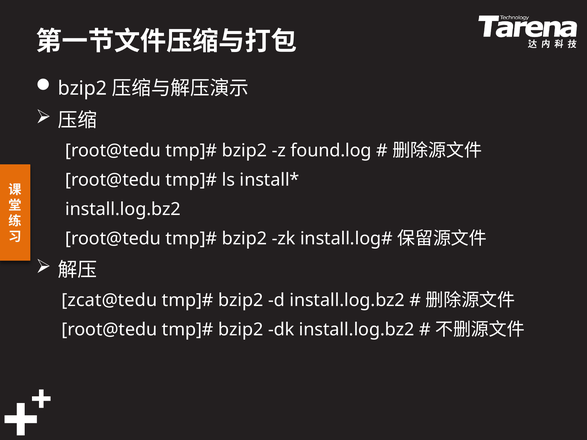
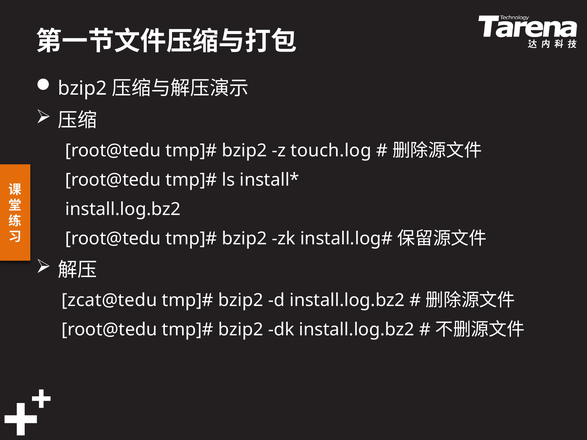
found.log: found.log -> touch.log (331, 151)
